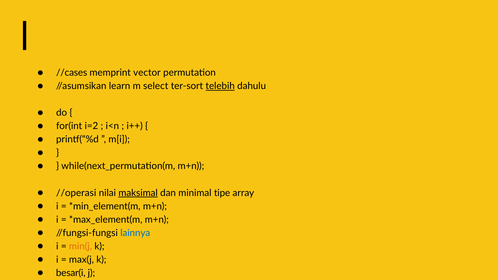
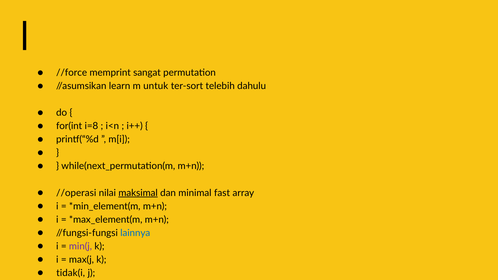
//cases: //cases -> //force (72, 73)
vector: vector -> sangat (147, 73)
select: select -> untuk (156, 86)
telebih underline: present -> none (220, 86)
i=2: i=2 -> i=8 (91, 126)
tipe: tipe -> fast (222, 193)
min(j colour: orange -> purple (80, 246)
besar(i: besar(i -> tidak(i (71, 273)
